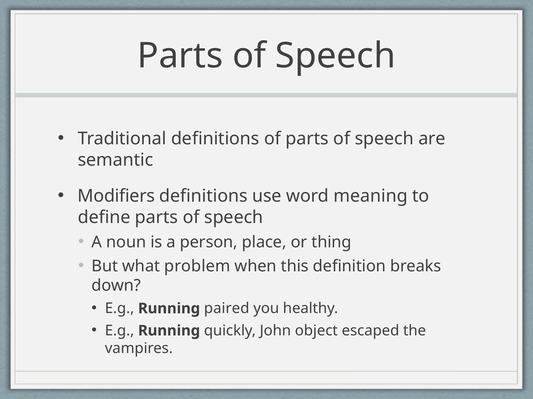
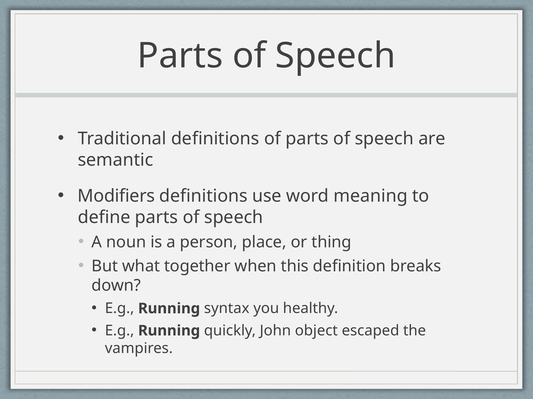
problem: problem -> together (197, 266)
paired: paired -> syntax (227, 309)
